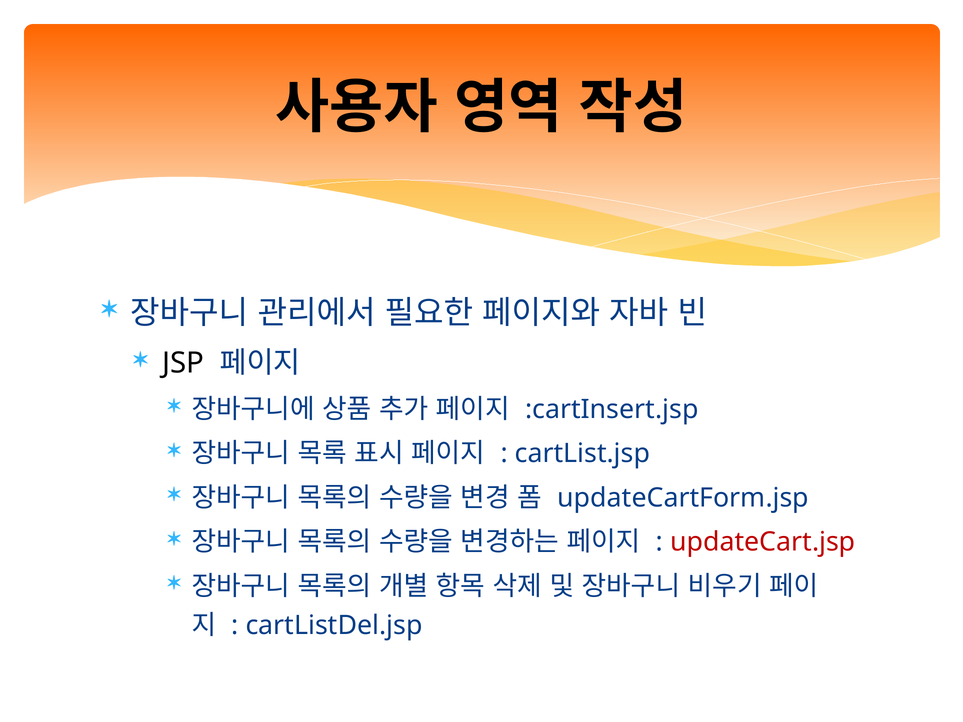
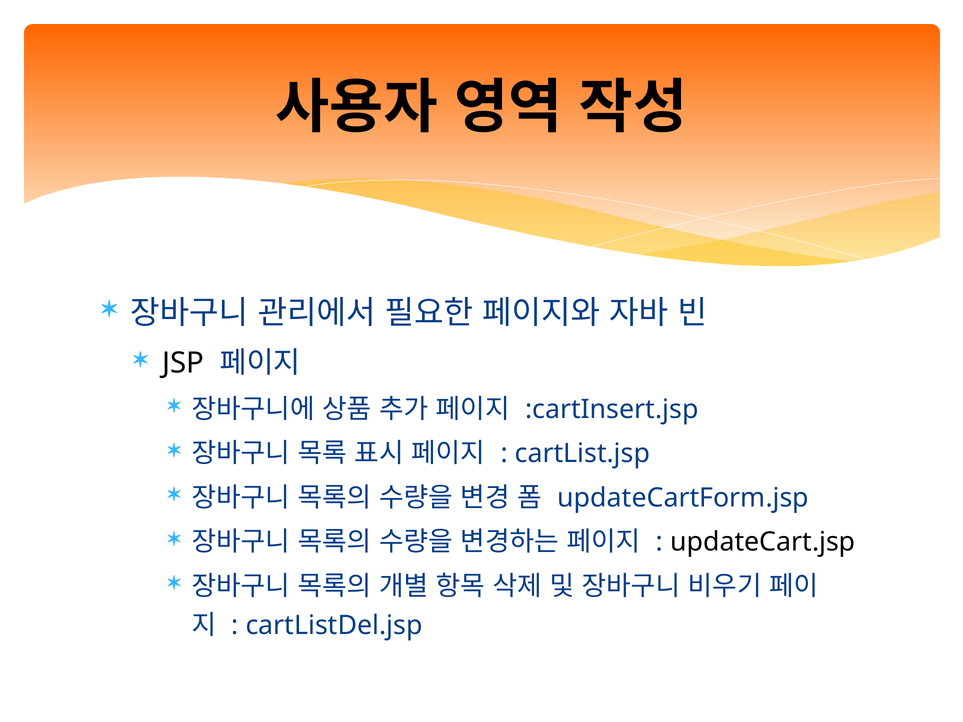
updateCart.jsp colour: red -> black (763, 542)
